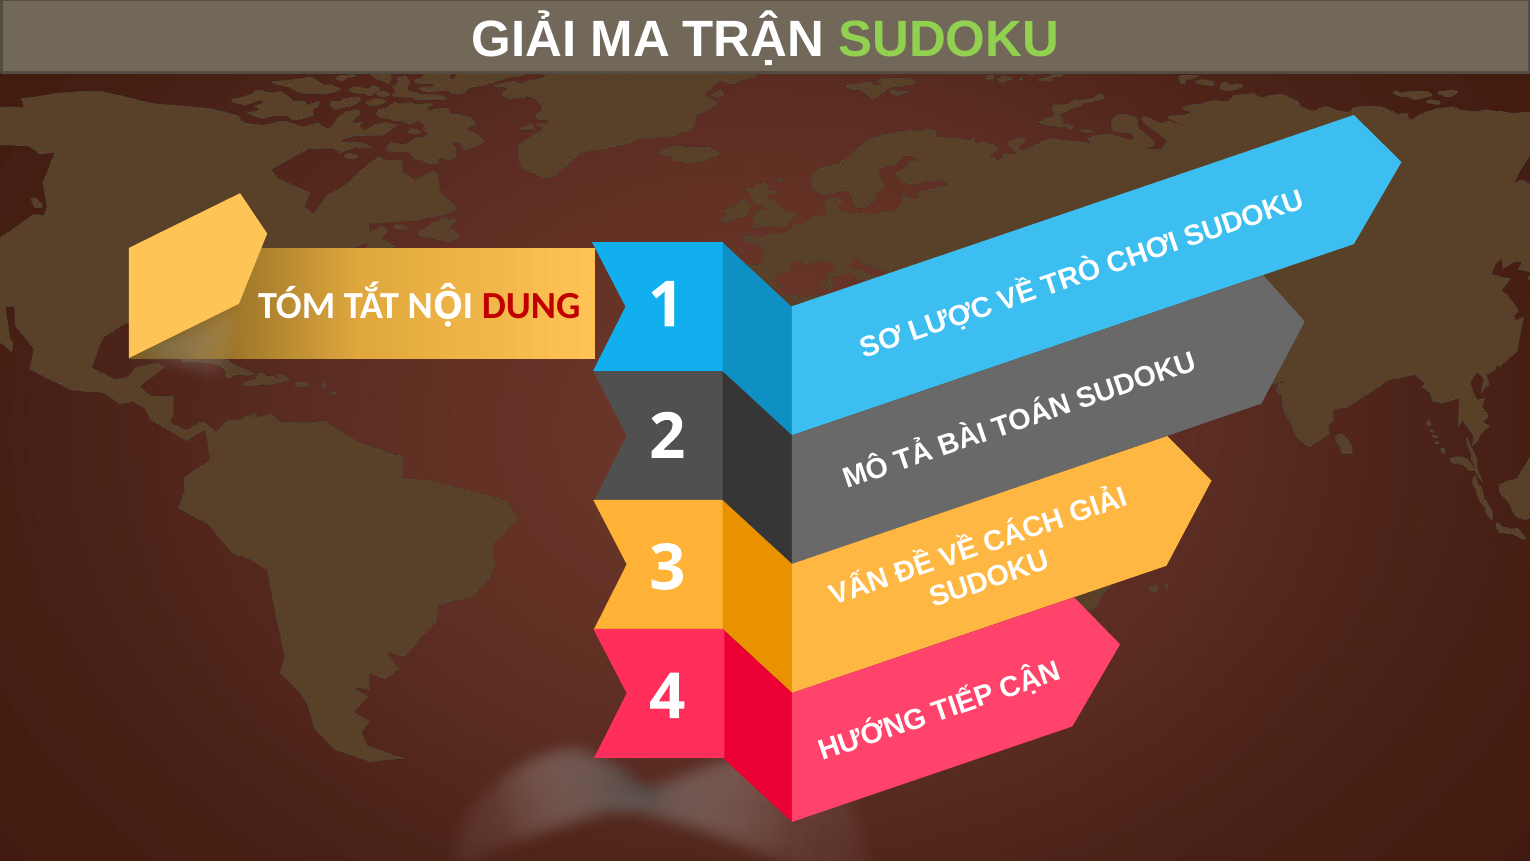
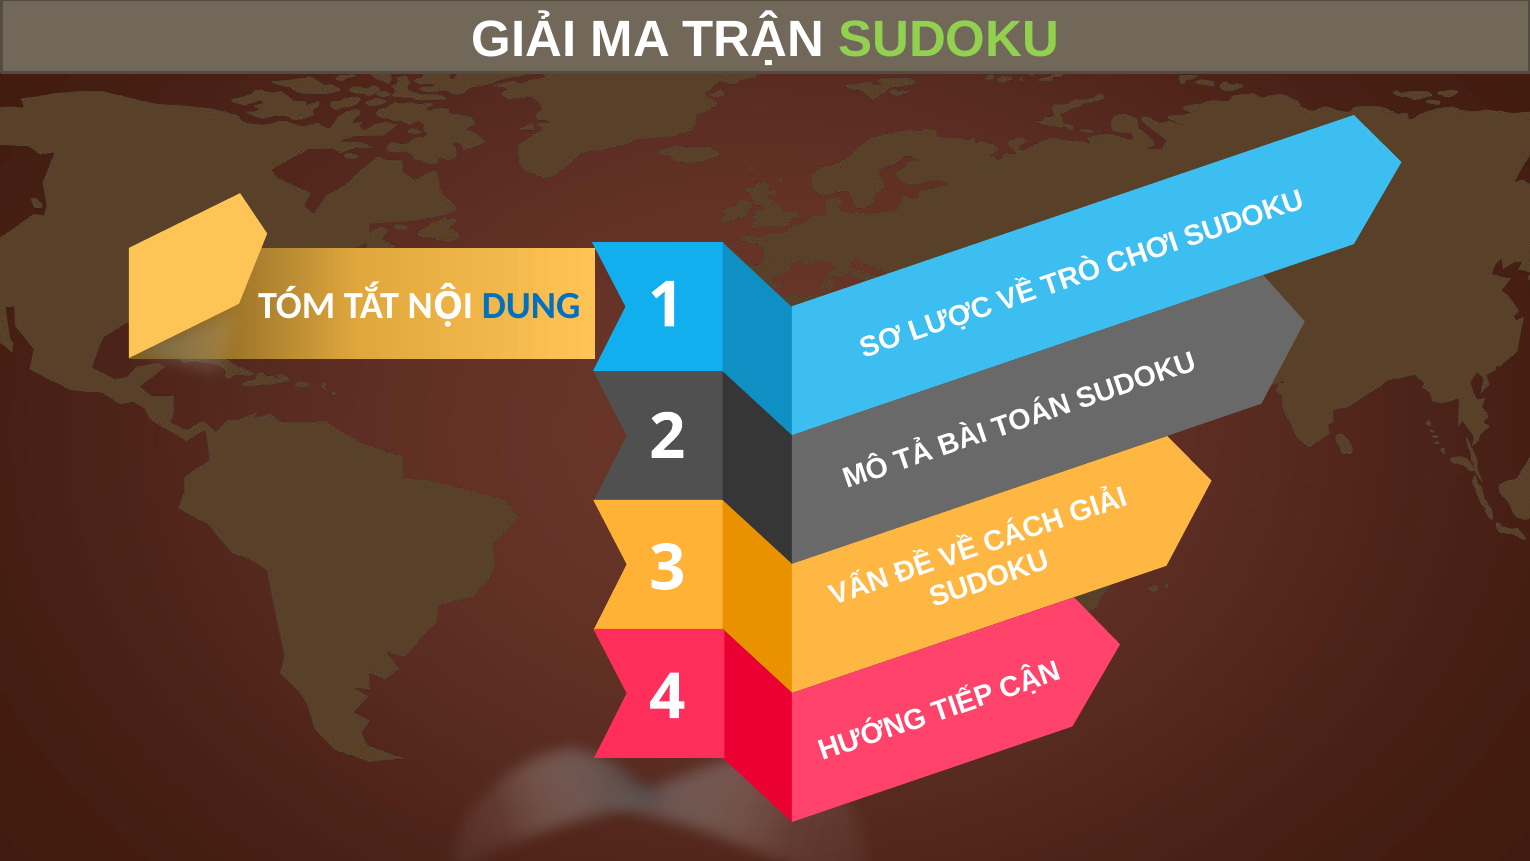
DUNG colour: red -> blue (531, 306)
